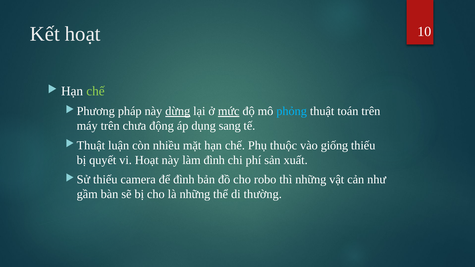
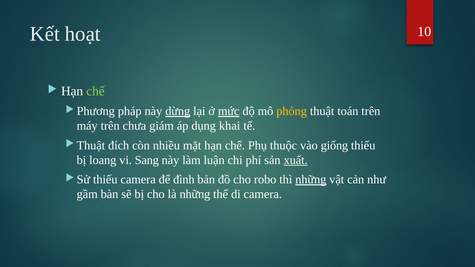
phỏng colour: light blue -> yellow (292, 111)
động: động -> giám (162, 126)
sang: sang -> khai (230, 126)
luận: luận -> đích (119, 146)
quyết: quyết -> loang (103, 160)
vi Hoạt: Hoạt -> Sang (147, 160)
làm đình: đình -> luận (214, 160)
xuất underline: none -> present (296, 160)
những underline: none -> present (311, 180)
di thường: thường -> camera (263, 194)
